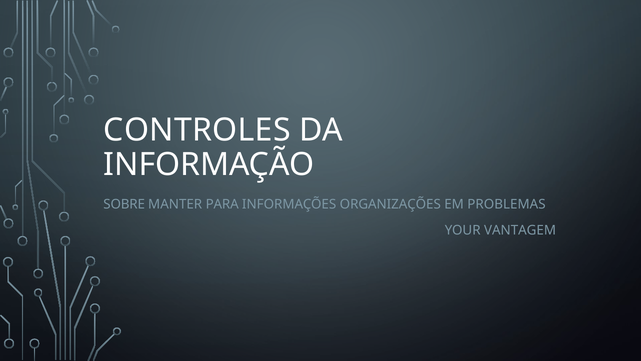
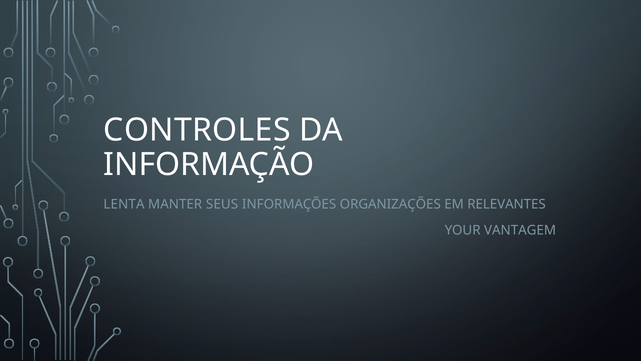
SOBRE: SOBRE -> LENTA (124, 204)
PARA: PARA -> SEUS (222, 204)
PROBLEMAS: PROBLEMAS -> RELEVANTES (507, 204)
